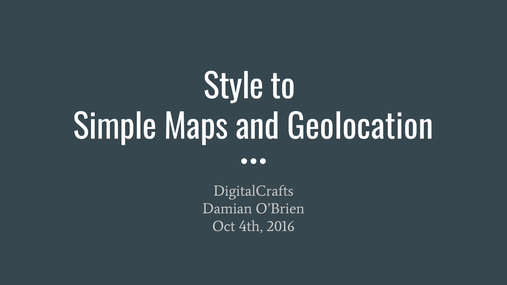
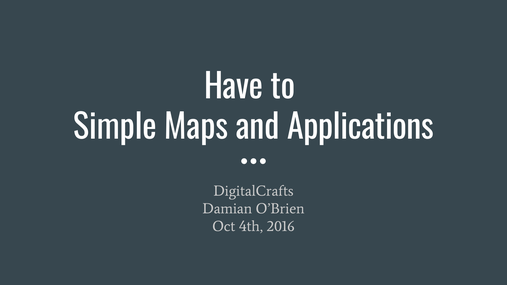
Style: Style -> Have (234, 87)
Geolocation: Geolocation -> Applications (360, 128)
